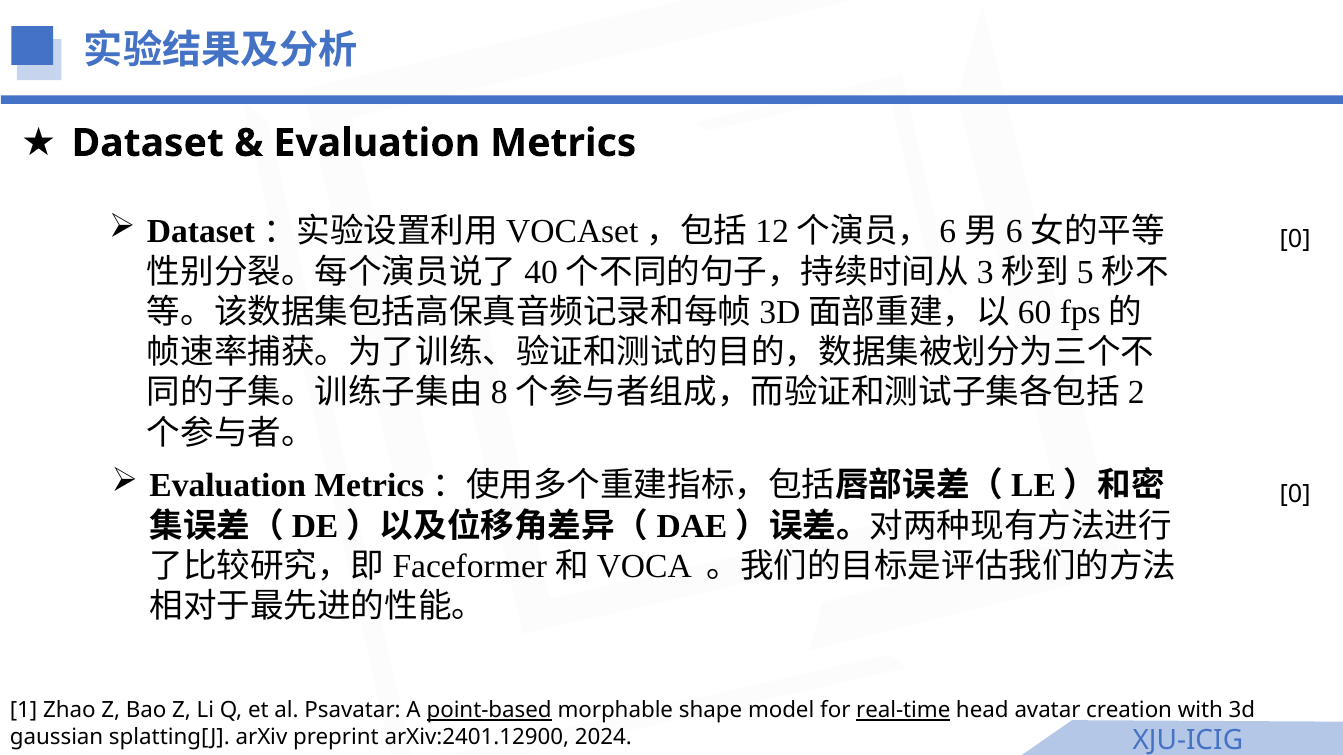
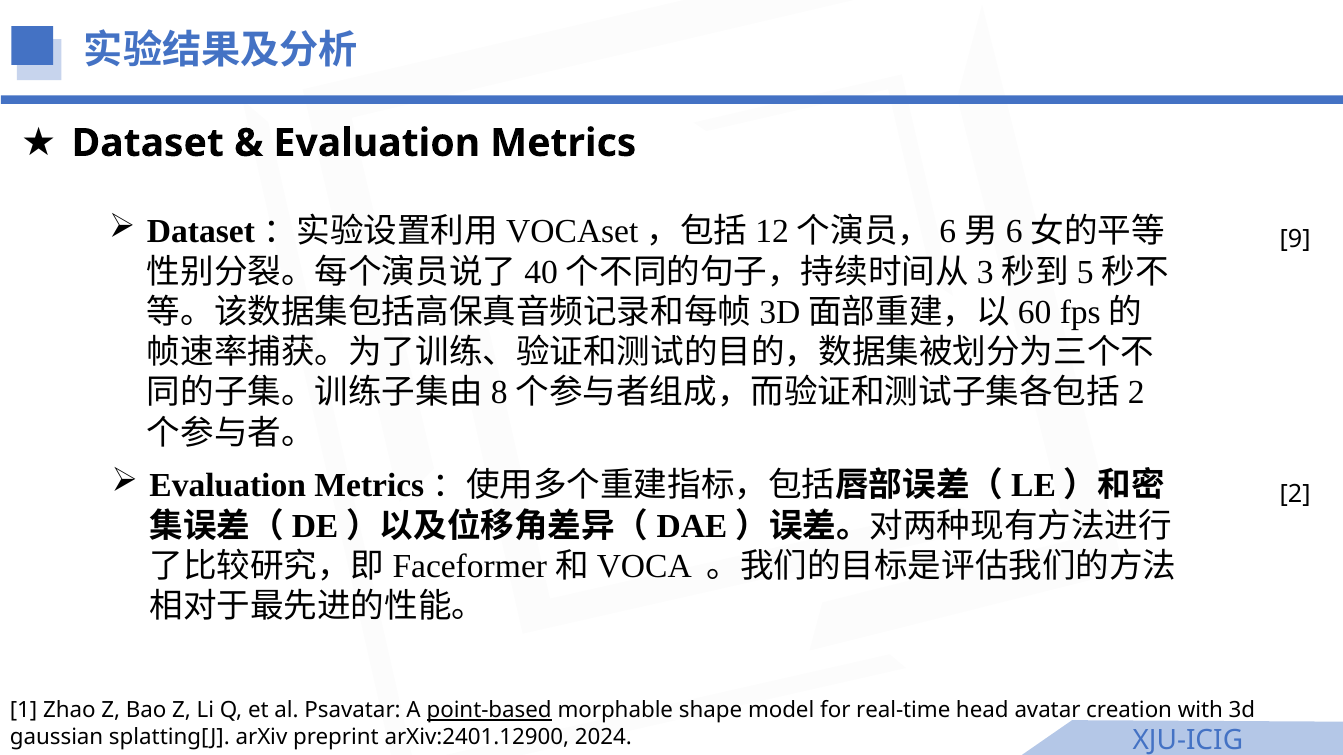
0: 0 -> 9 (1295, 239)
0: 0 -> 2 (1295, 495)
real-time underline: present -> none (903, 711)
